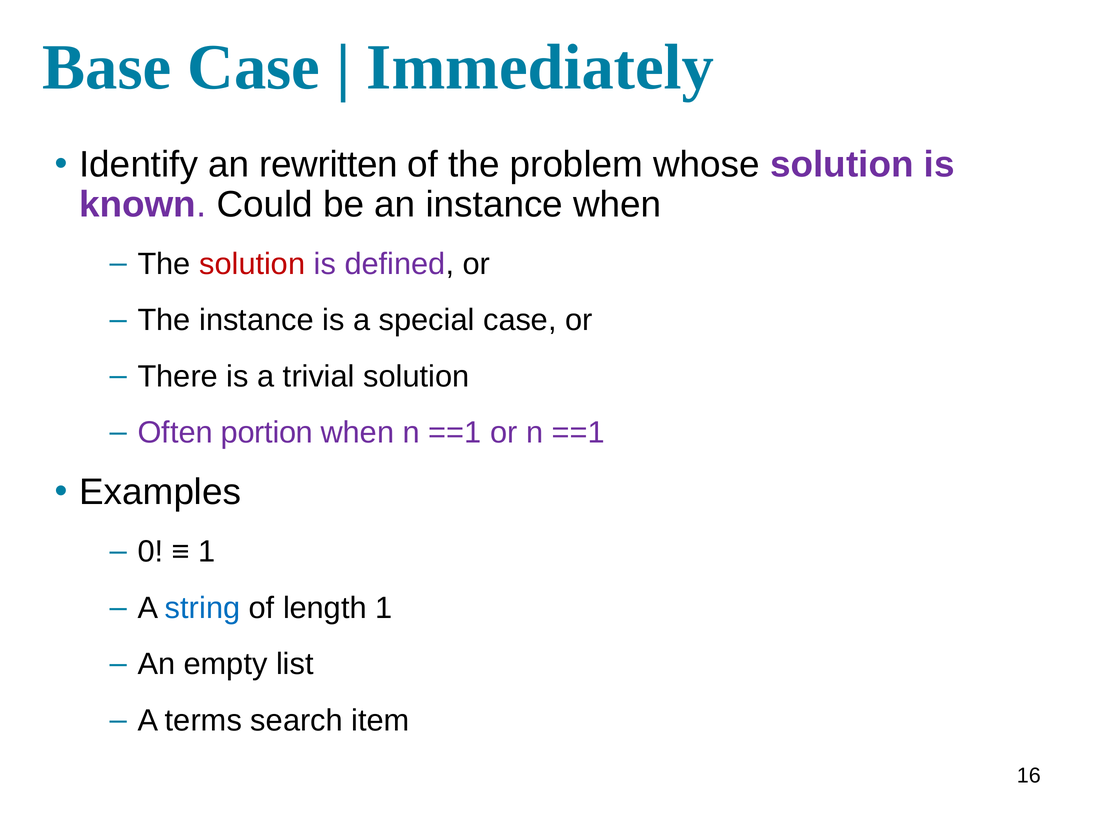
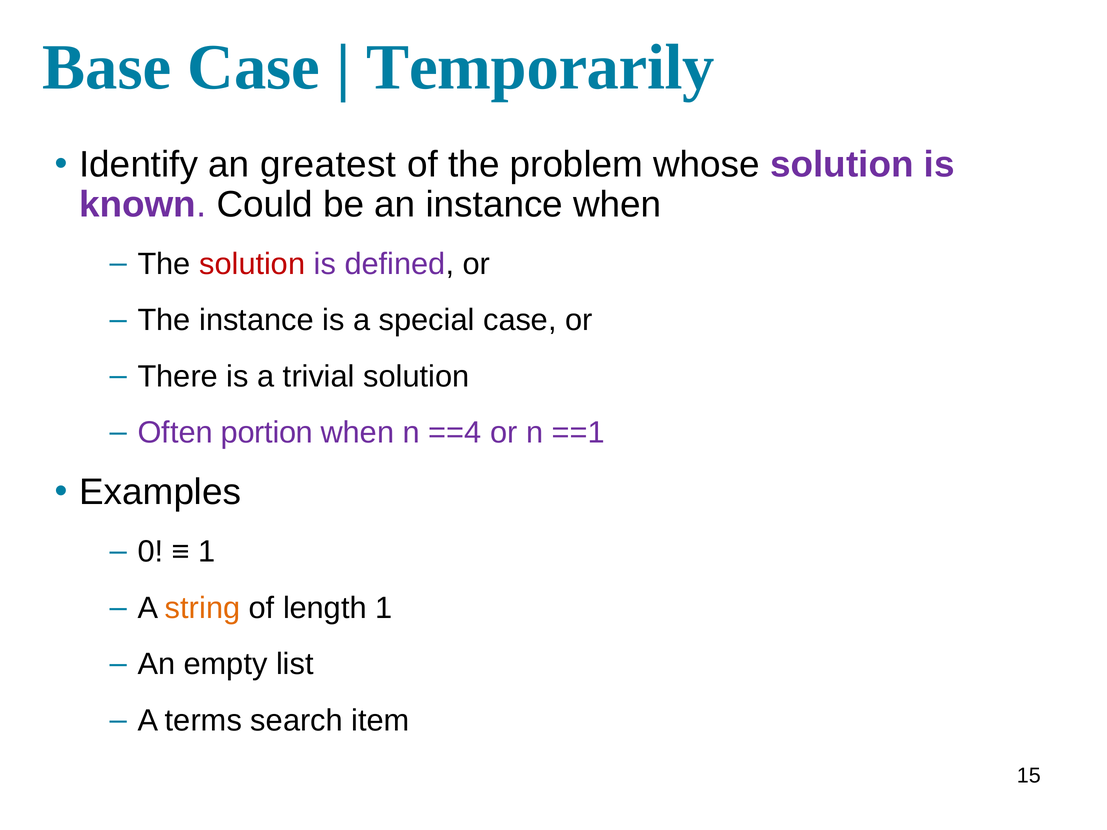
Immediately: Immediately -> Temporarily (540, 67)
rewritten: rewritten -> greatest (328, 165)
when n ==1: ==1 -> ==4 (455, 433)
string colour: blue -> orange (203, 608)
16: 16 -> 15 (1029, 776)
